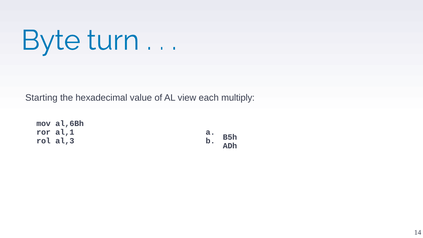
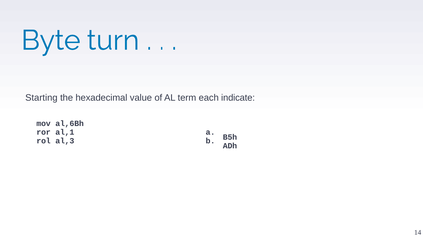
view: view -> term (187, 98)
multiply: multiply -> indicate (238, 98)
